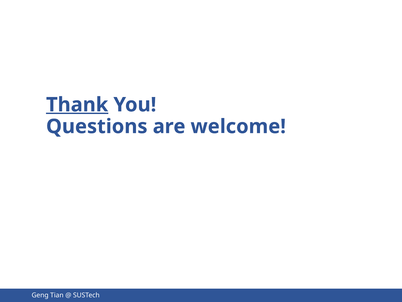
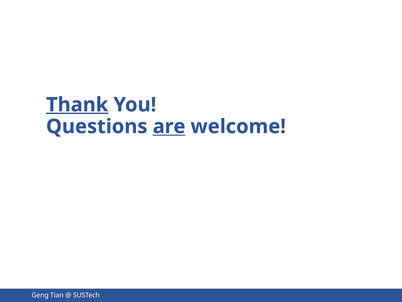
are underline: none -> present (169, 126)
